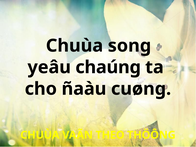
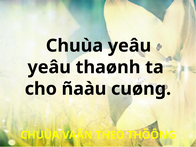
Chuùa song: song -> yeâu (130, 46)
chaúng: chaúng -> thaønh (108, 67)
